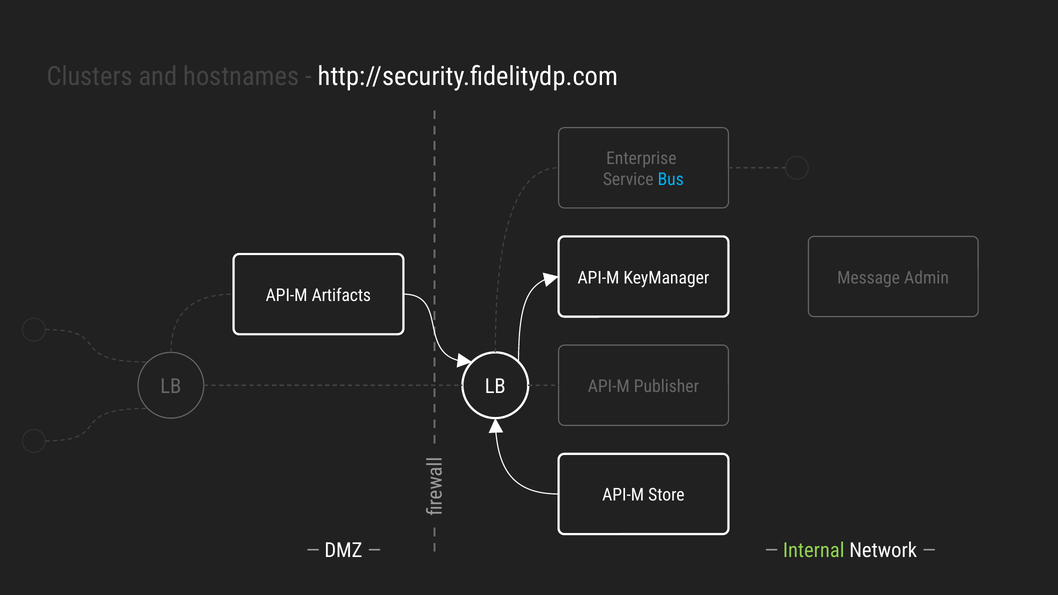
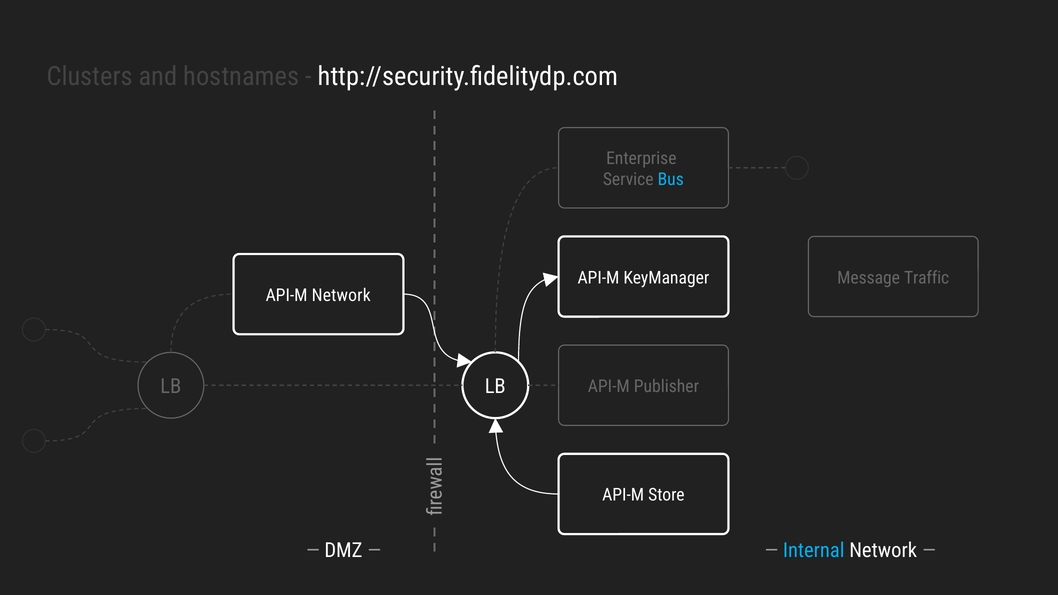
Admin: Admin -> Traffic (927, 278)
API-M Artifacts: Artifacts -> Network (341, 295)
Internal colour: light green -> light blue (814, 551)
